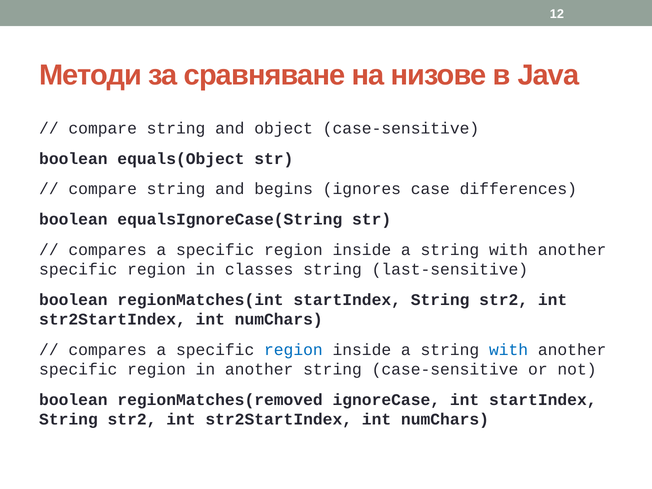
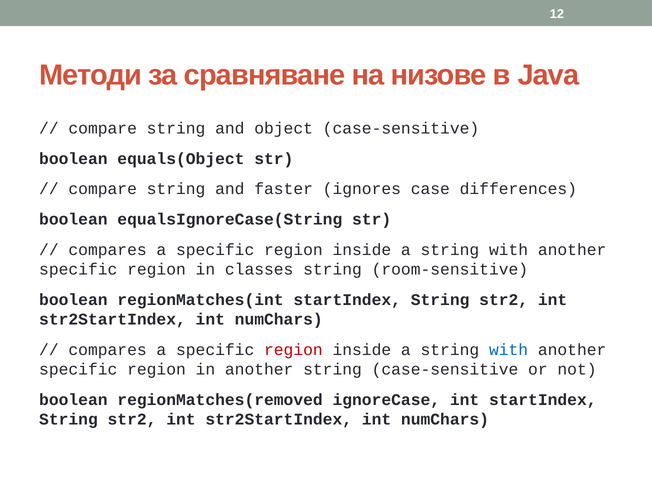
begins: begins -> faster (284, 189)
last-sensitive: last-sensitive -> room-sensitive (450, 270)
region colour: blue -> red (293, 350)
